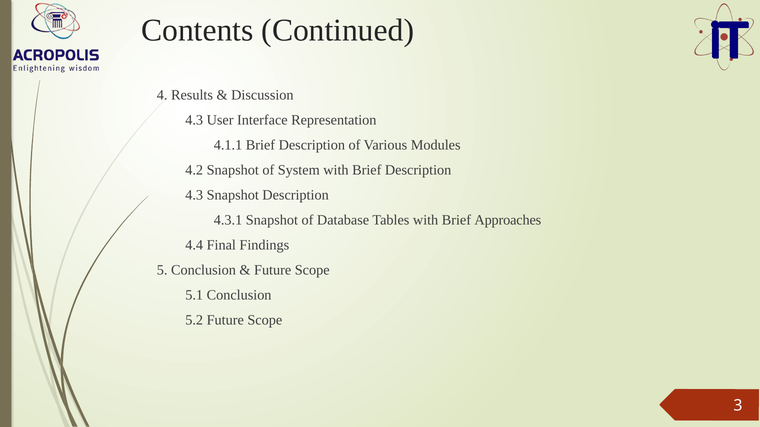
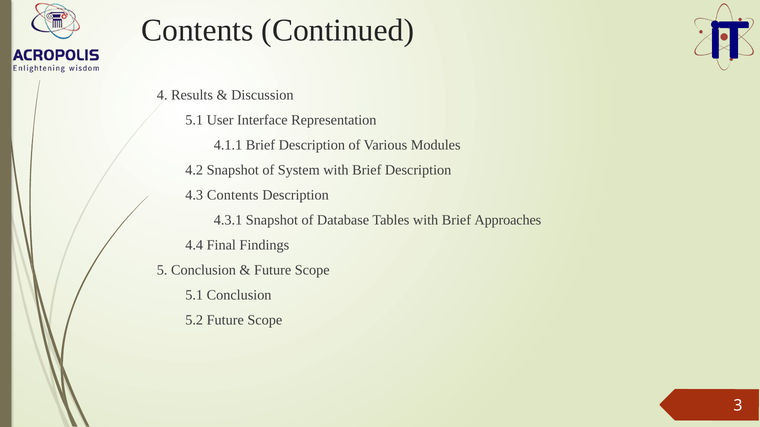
4.3: 4.3 -> 5.1 (194, 120)
4.3 Snapshot: Snapshot -> Contents (233, 195)
